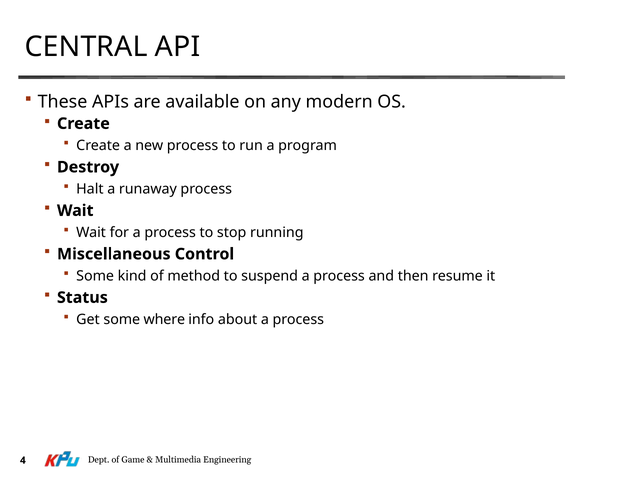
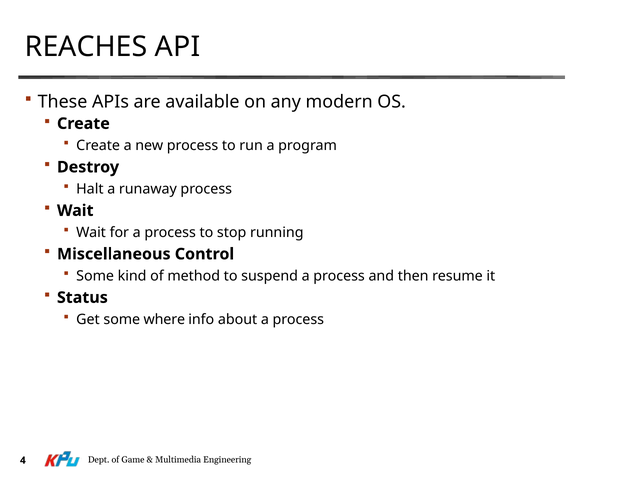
CENTRAL: CENTRAL -> REACHES (86, 47)
